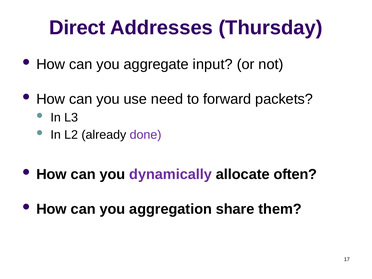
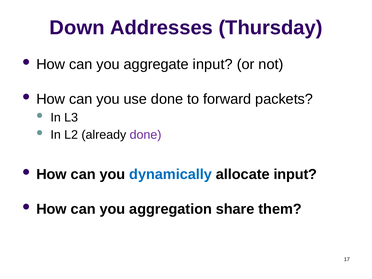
Direct: Direct -> Down (77, 28)
use need: need -> done (167, 99)
dynamically colour: purple -> blue (171, 174)
allocate often: often -> input (295, 174)
